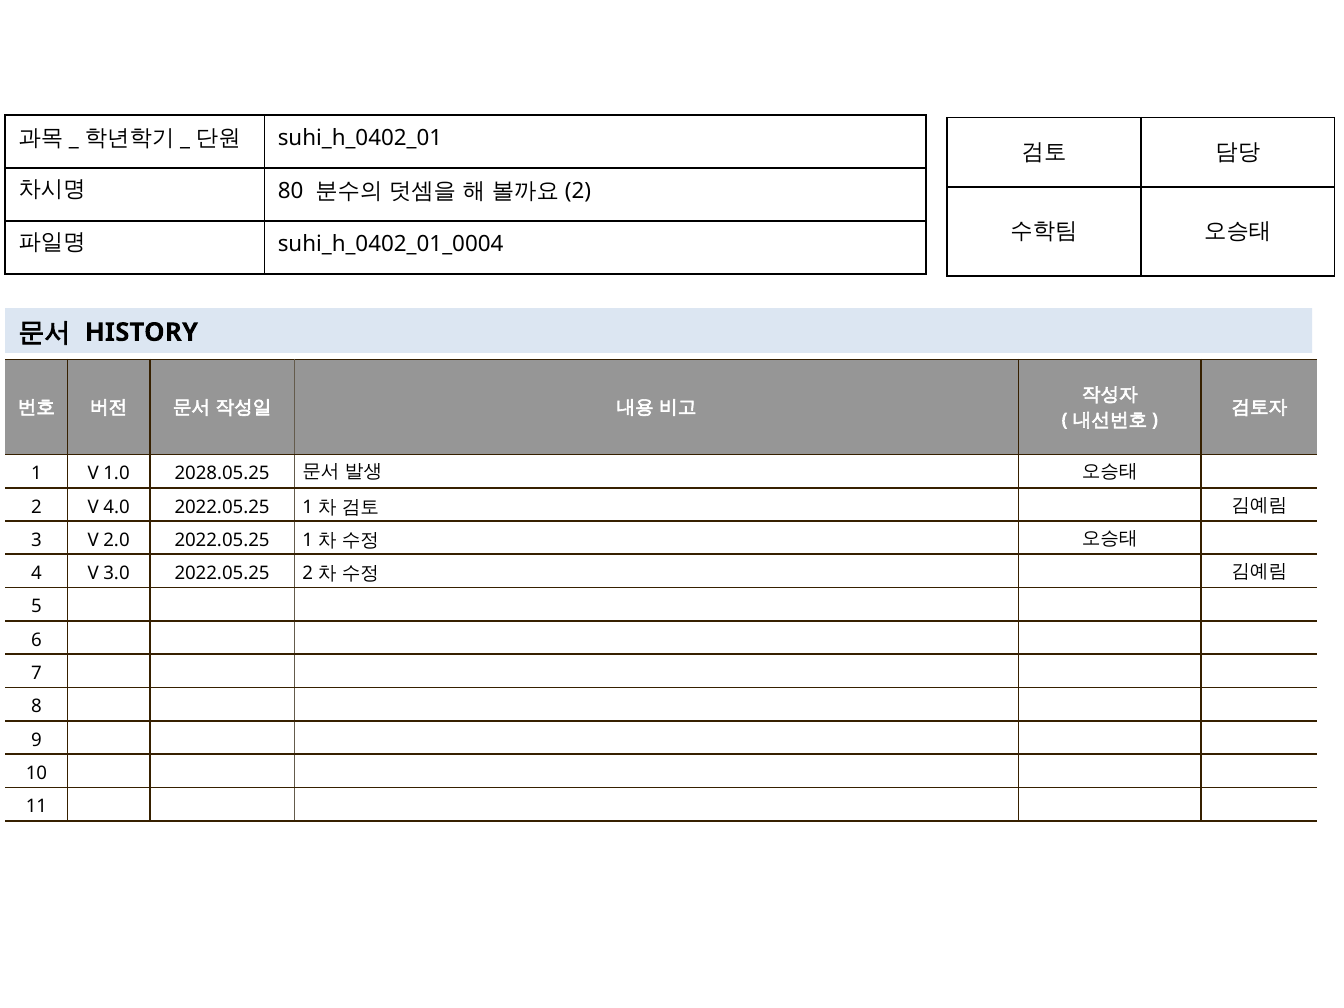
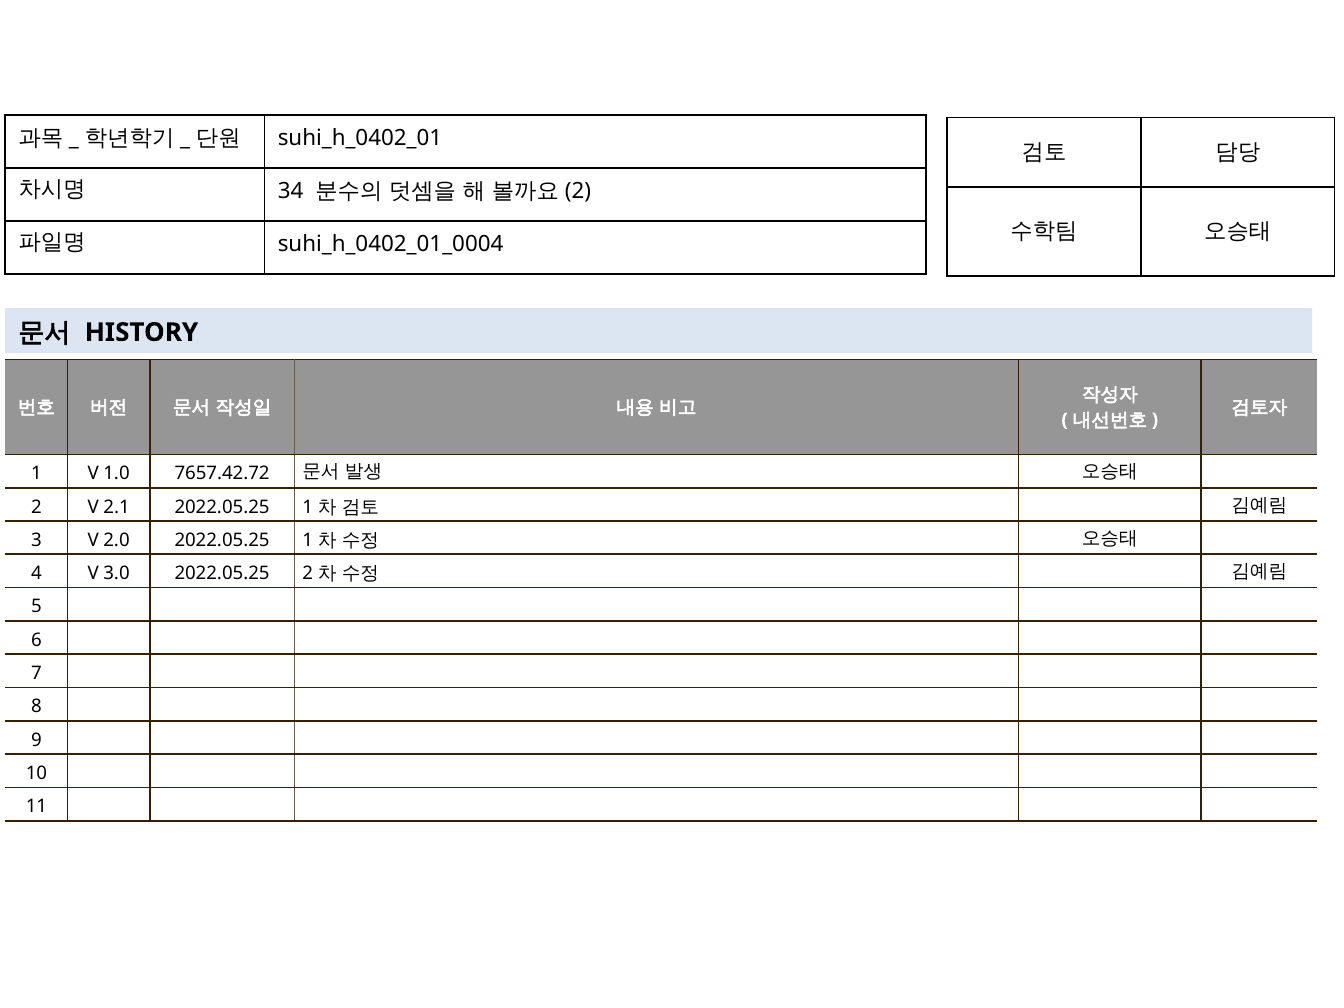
80: 80 -> 34 (291, 191)
2028.05.25: 2028.05.25 -> 7657.42.72 (222, 473)
4.0: 4.0 -> 2.1 (117, 507)
